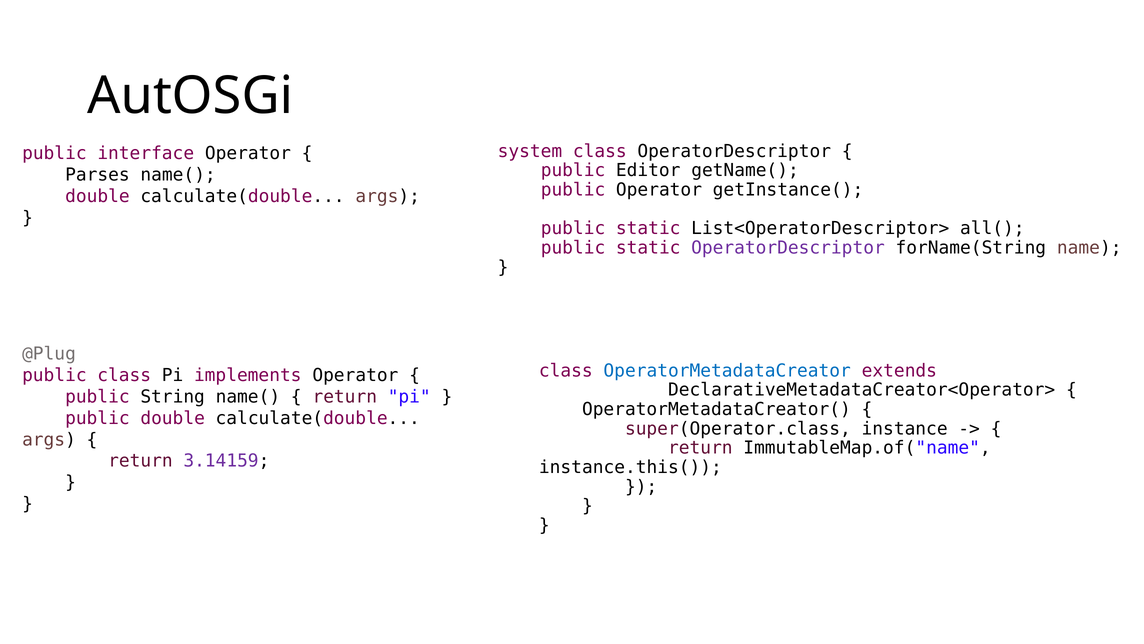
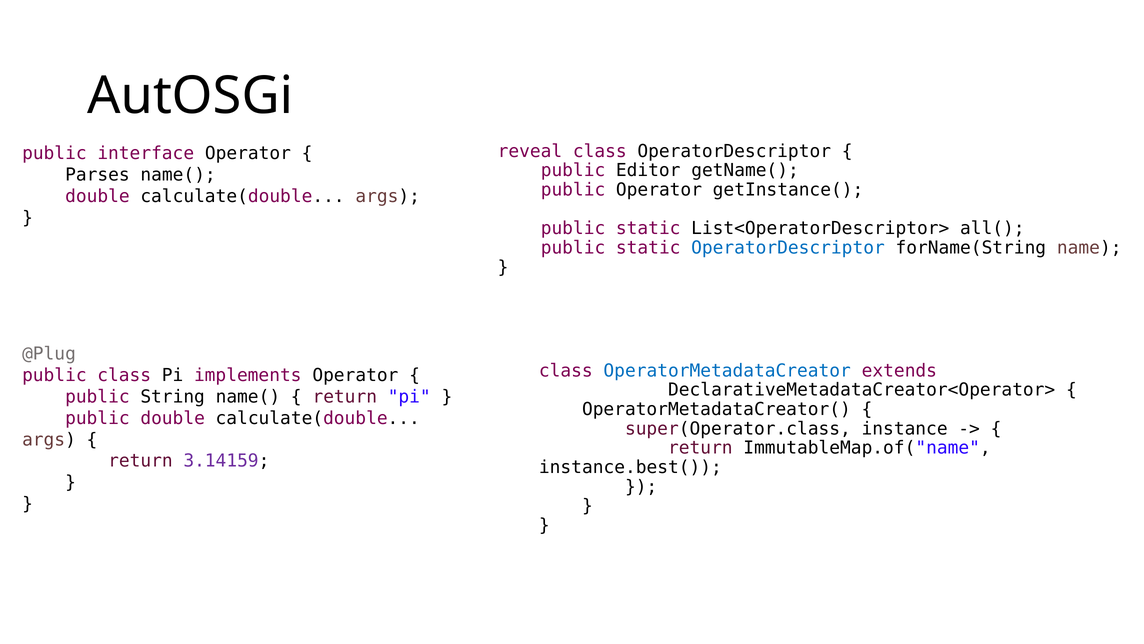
system: system -> reveal (530, 151)
OperatorDescriptor colour: purple -> blue (788, 248)
instance.this(: instance.this( -> instance.best( (630, 467)
